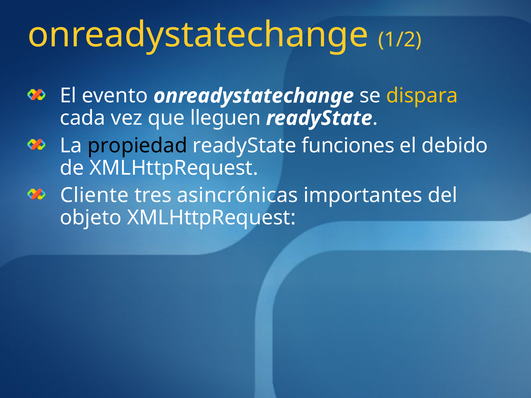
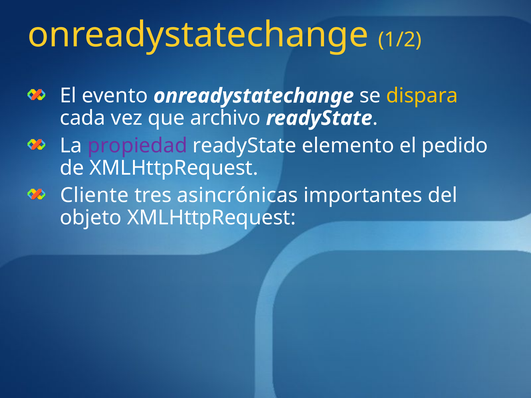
lleguen: lleguen -> archivo (225, 118)
propiedad colour: black -> purple (137, 146)
funciones: funciones -> elemento (348, 146)
debido: debido -> pedido (455, 146)
